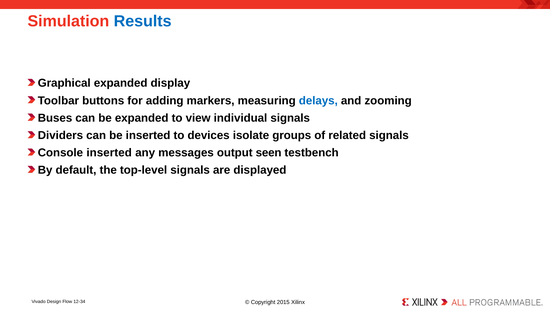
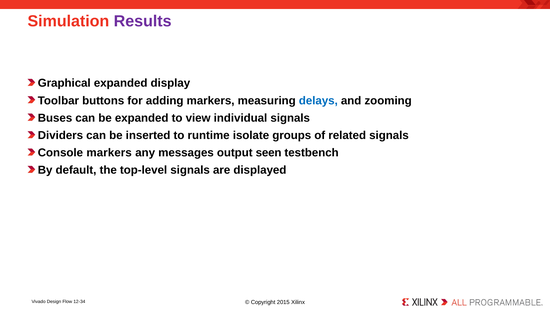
Results colour: blue -> purple (143, 21)
devices: devices -> runtime (209, 136)
Console inserted: inserted -> markers (109, 153)
